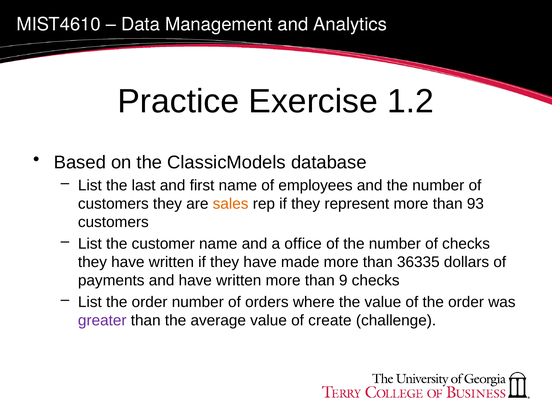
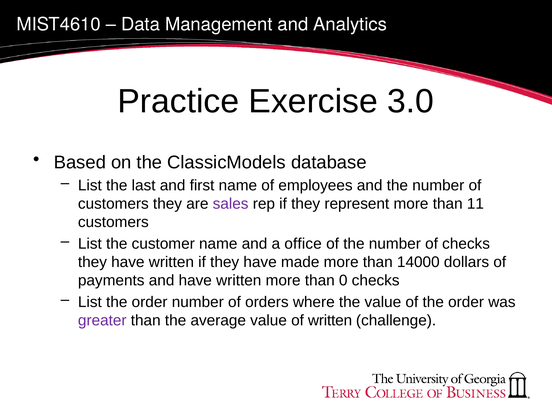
1.2: 1.2 -> 3.0 (411, 101)
sales colour: orange -> purple (231, 204)
93: 93 -> 11 (475, 204)
36335: 36335 -> 14000 (418, 262)
9: 9 -> 0 (343, 280)
of create: create -> written (330, 320)
